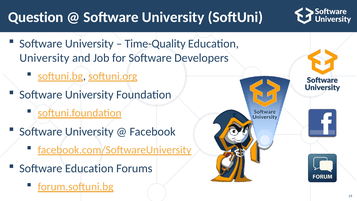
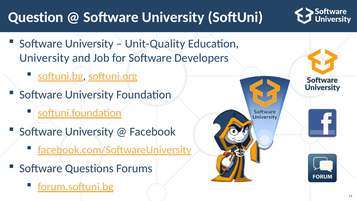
Time-Quality: Time-Quality -> Unit-Quality (155, 44)
Software Education: Education -> Questions (89, 168)
